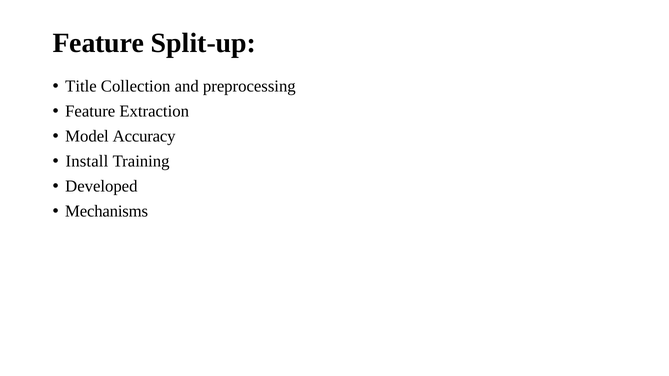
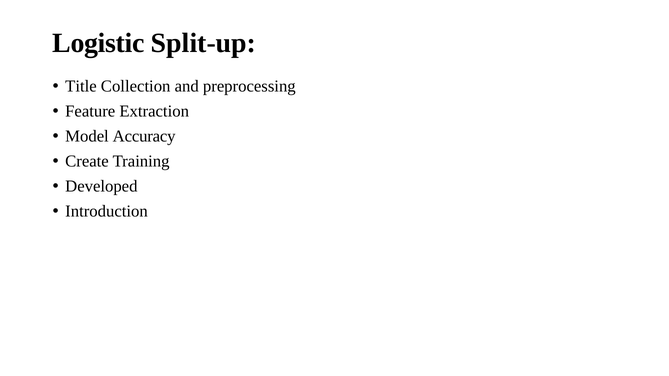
Feature: Feature -> Logistic (98, 43)
Install: Install -> Create (87, 162)
Mechanisms: Mechanisms -> Introduction (106, 212)
